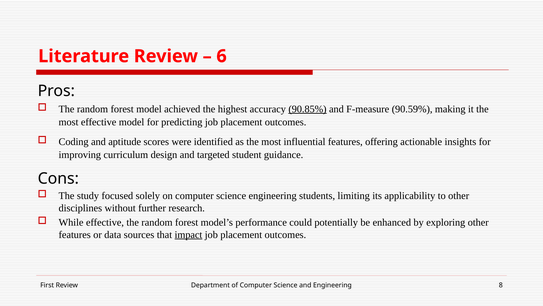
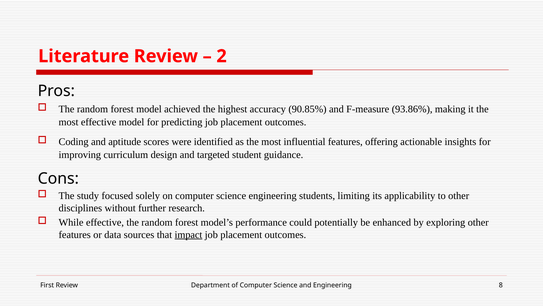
6: 6 -> 2 (222, 56)
90.85% underline: present -> none (307, 109)
90.59%: 90.59% -> 93.86% (412, 109)
